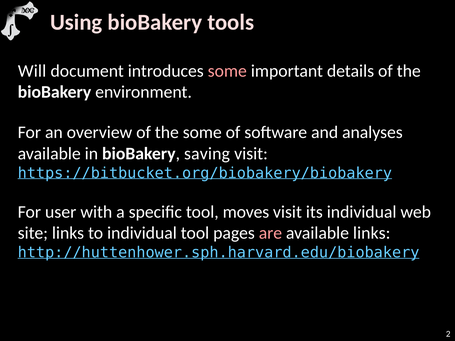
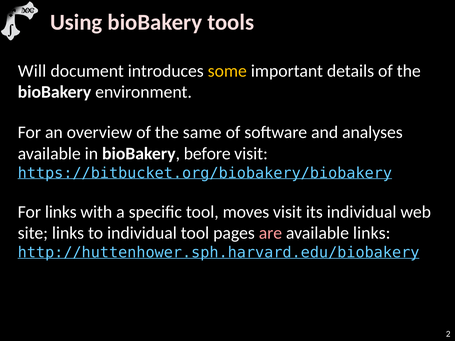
some colour: pink -> yellow (227, 71)
the some: some -> same (202, 132)
saving: saving -> before (207, 154)
For user: user -> links (61, 212)
